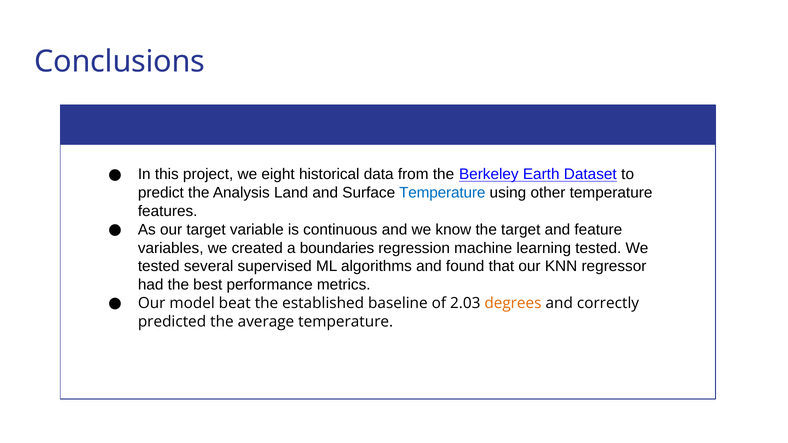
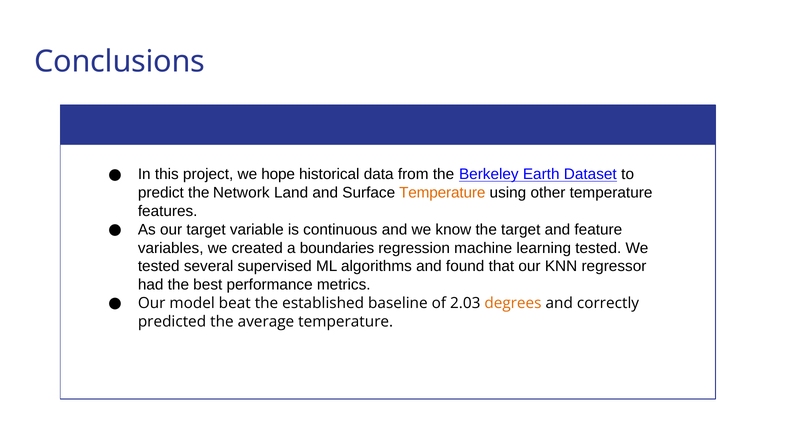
eight: eight -> hope (278, 175)
Analysis: Analysis -> Network (241, 193)
Temperature colour: blue -> orange (442, 193)
